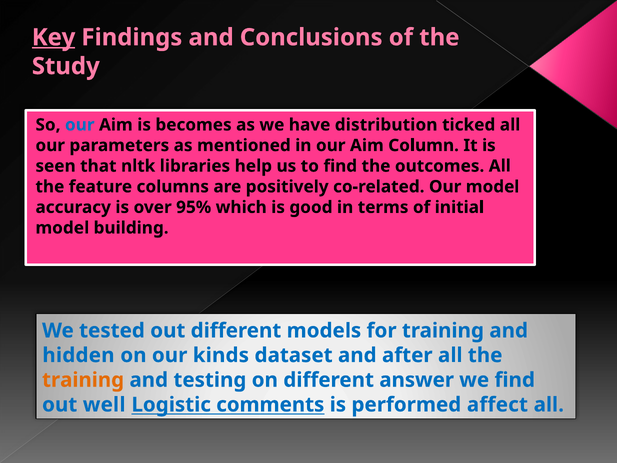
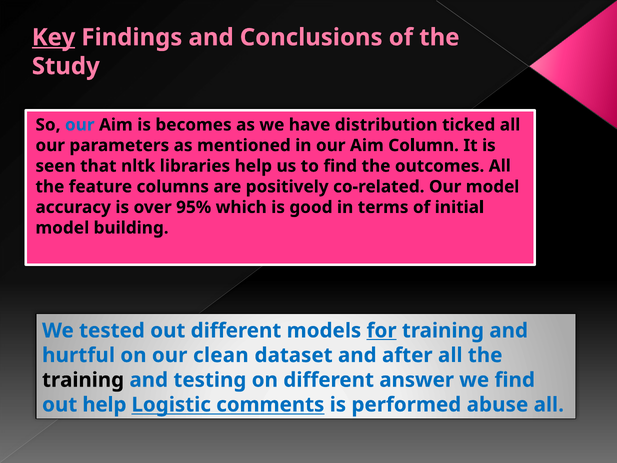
for underline: none -> present (382, 330)
hidden: hidden -> hurtful (78, 355)
kinds: kinds -> clean (221, 355)
training colour: orange -> black (83, 380)
out well: well -> help (104, 404)
affect: affect -> abuse (497, 404)
